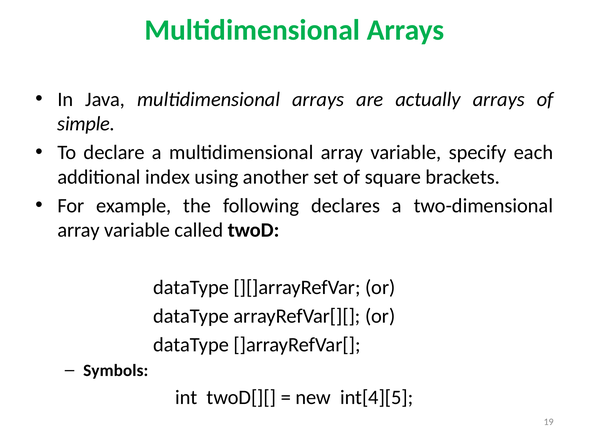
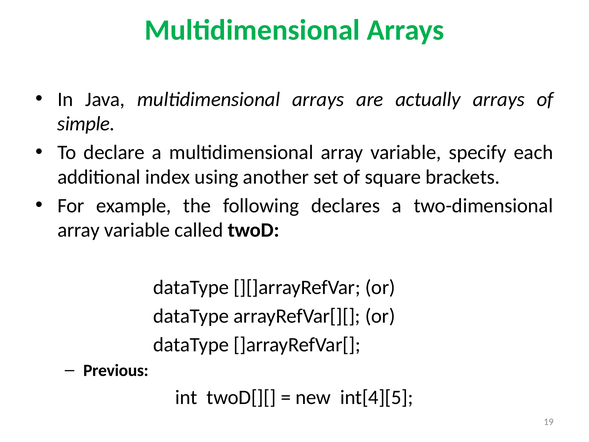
Symbols: Symbols -> Previous (116, 370)
